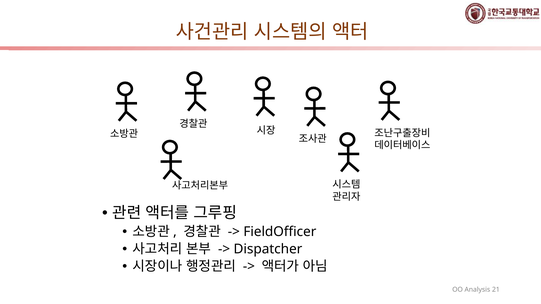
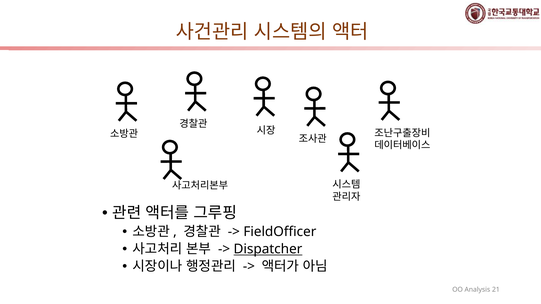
Dispatcher underline: none -> present (268, 249)
